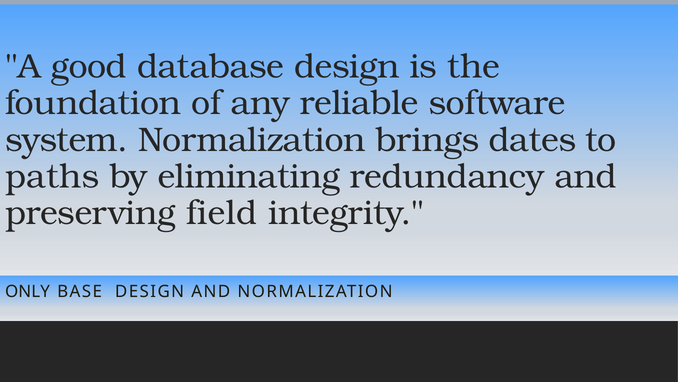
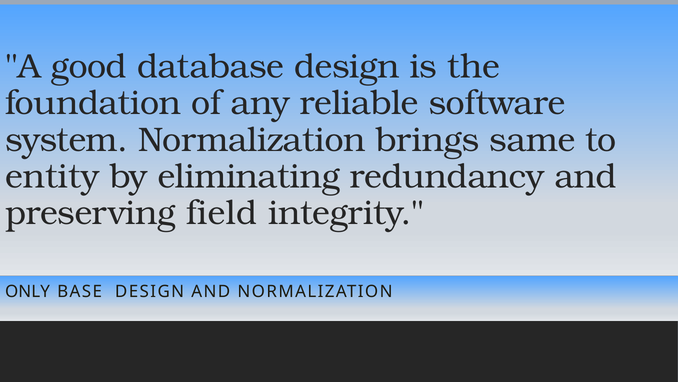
dates: dates -> same (532, 140)
paths: paths -> entity (52, 176)
